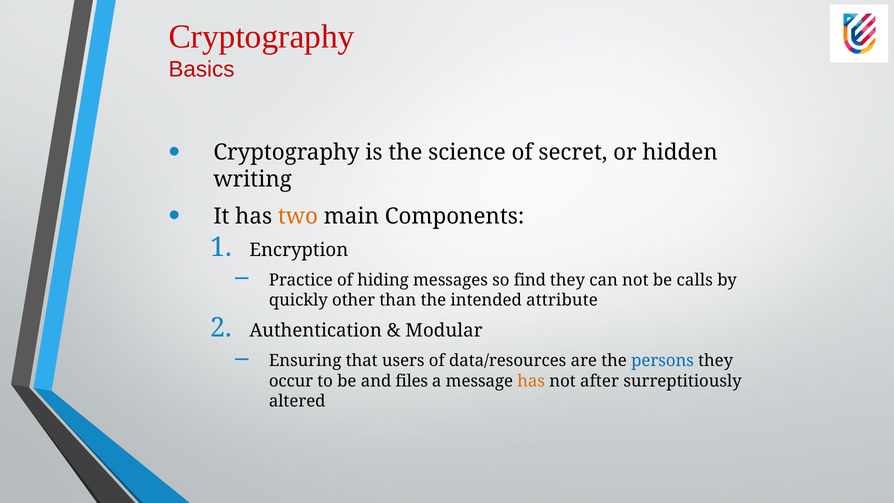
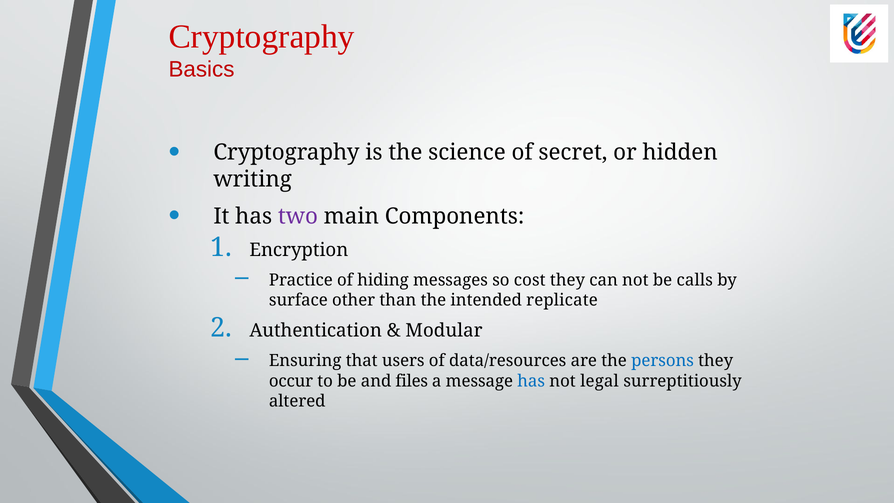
two colour: orange -> purple (298, 216)
find: find -> cost (530, 280)
quickly: quickly -> surface (298, 300)
attribute: attribute -> replicate (562, 300)
has colour: orange -> blue (531, 381)
after: after -> legal (599, 381)
